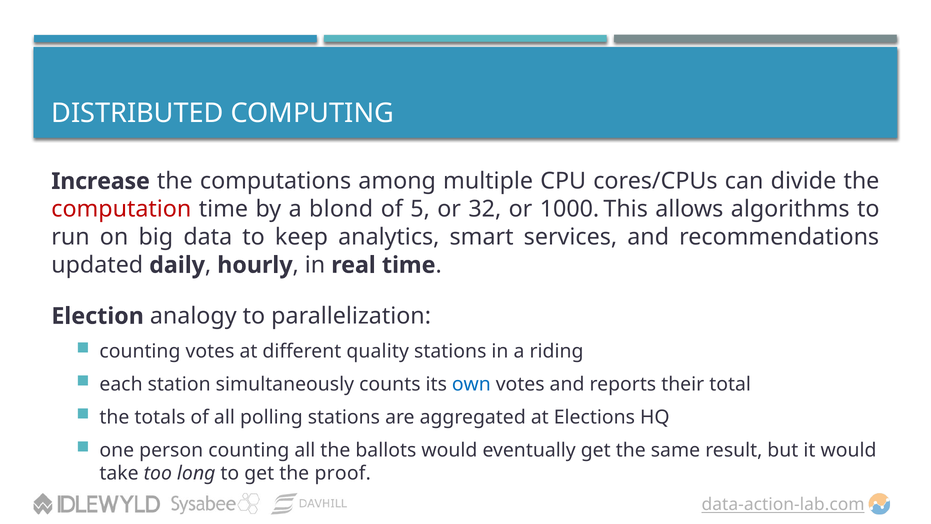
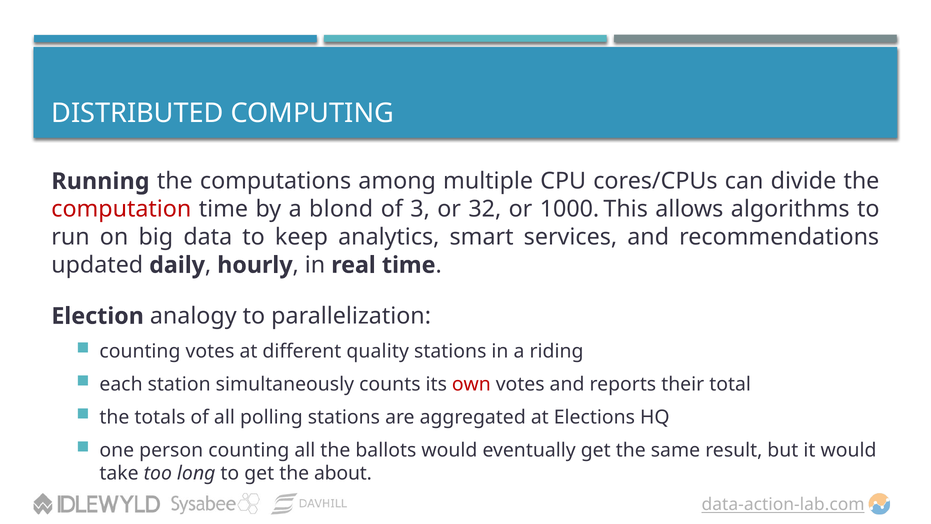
Increase: Increase -> Running (100, 181)
5: 5 -> 3 (420, 209)
own colour: blue -> red (471, 384)
proof: proof -> about (343, 473)
